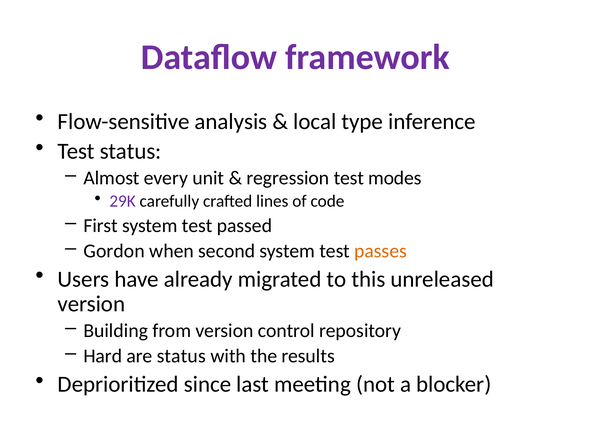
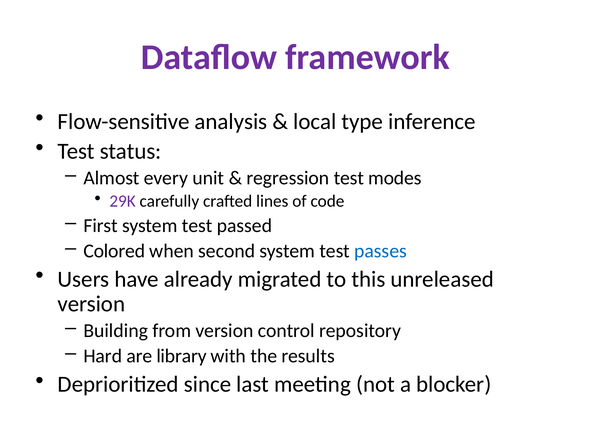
Gordon: Gordon -> Colored (114, 251)
passes colour: orange -> blue (381, 251)
are status: status -> library (181, 356)
